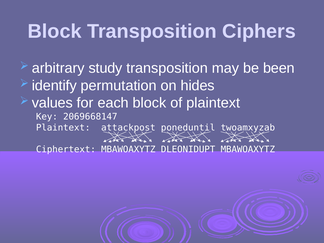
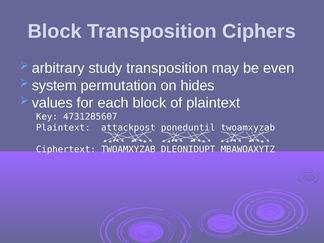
been: been -> even (279, 68)
identify: identify -> system (54, 86)
2069668147: 2069668147 -> 4731285607 (90, 117)
Ciphertext MBAWOAXYTZ: MBAWOAXYTZ -> TWOAMXYZAB (128, 149)
